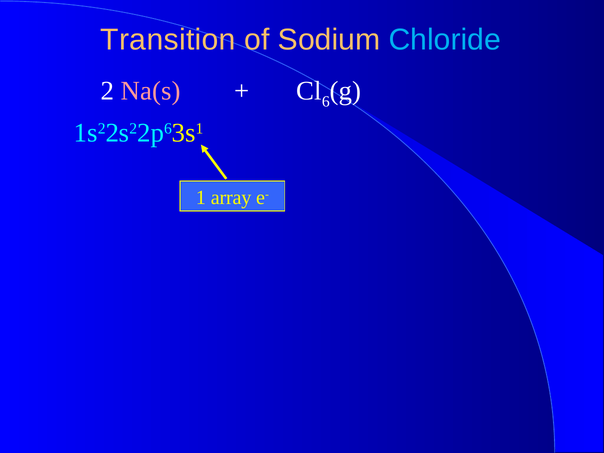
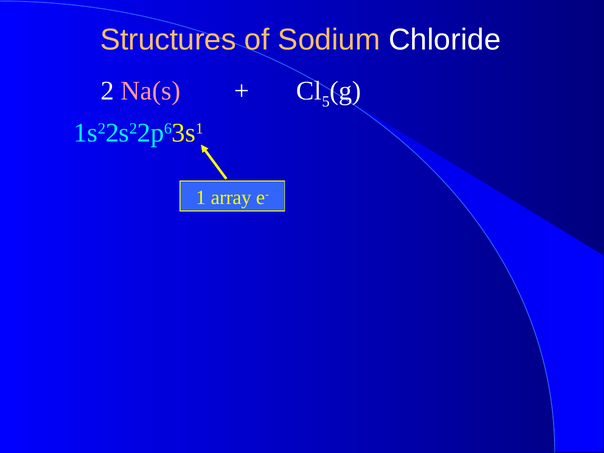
Transition: Transition -> Structures (168, 40)
Chloride colour: light blue -> white (445, 40)
6: 6 -> 5 (326, 101)
